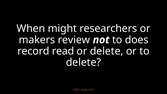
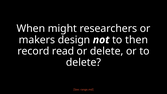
review: review -> design (74, 40)
does: does -> then (137, 40)
